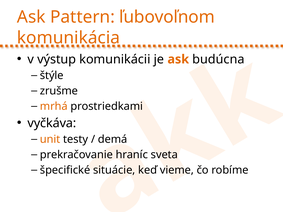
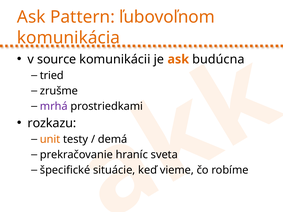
výstup: výstup -> source (57, 59)
štýle: štýle -> tried (52, 76)
mrhá colour: orange -> purple (54, 106)
vyčkáva: vyčkáva -> rozkazu (52, 123)
